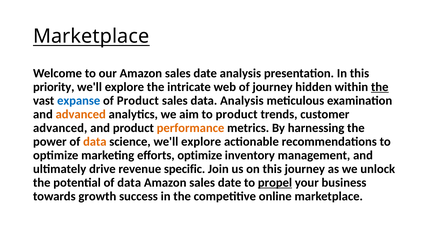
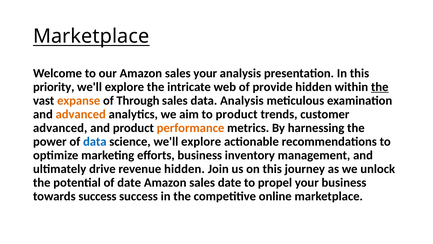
our Amazon sales date: date -> your (205, 73)
of journey: journey -> provide (273, 87)
expanse colour: blue -> orange (79, 100)
of Product: Product -> Through (138, 100)
data colour: orange -> blue (95, 141)
efforts optimize: optimize -> business (200, 155)
revenue specific: specific -> hidden (184, 169)
potential of data: data -> date (129, 182)
propel underline: present -> none (275, 182)
towards growth: growth -> success (97, 196)
